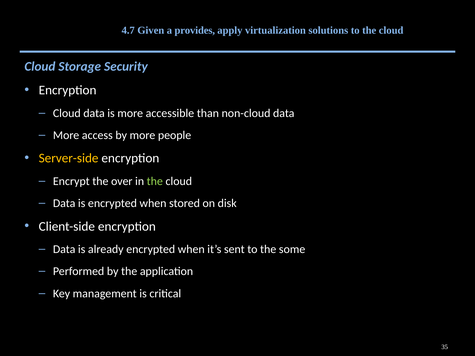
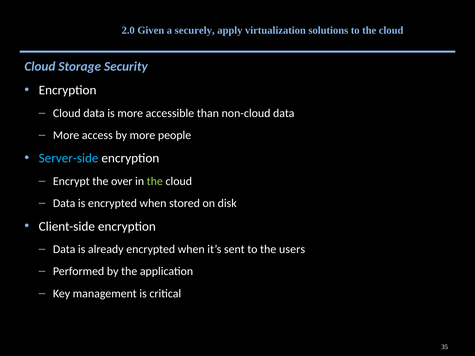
4.7: 4.7 -> 2.0 (128, 30)
provides: provides -> securely (195, 30)
Server-side colour: yellow -> light blue (69, 158)
some: some -> users (292, 249)
